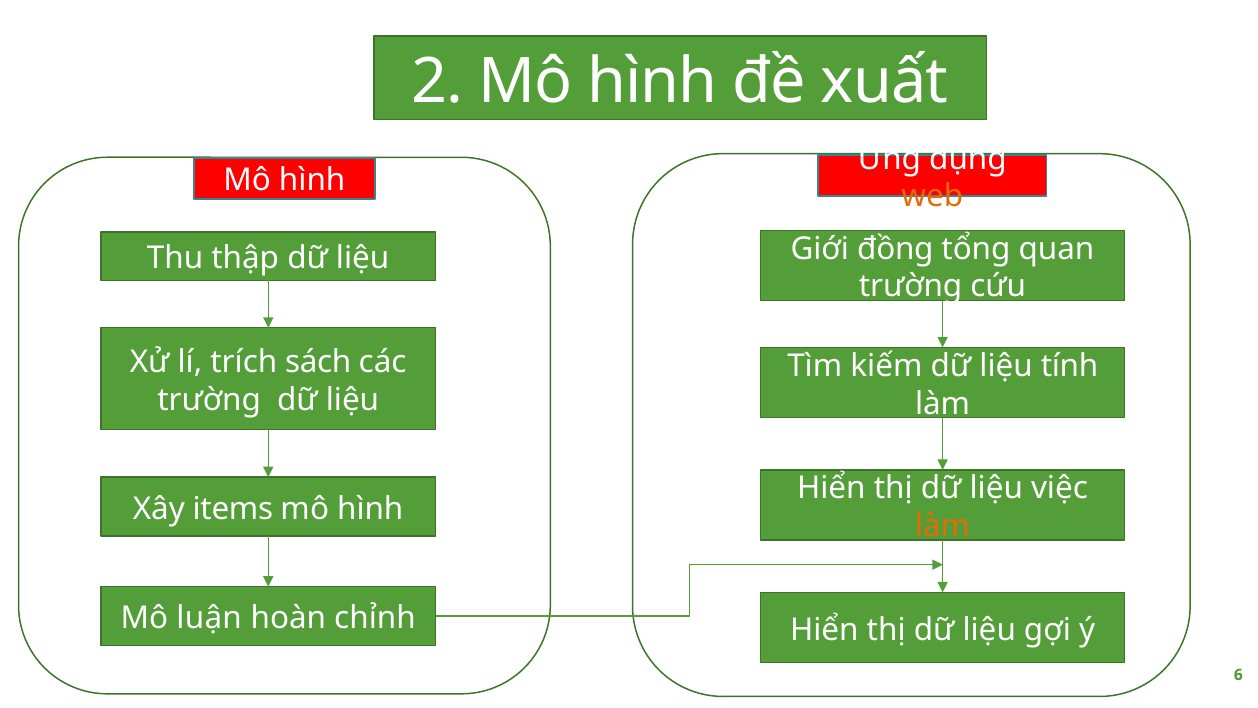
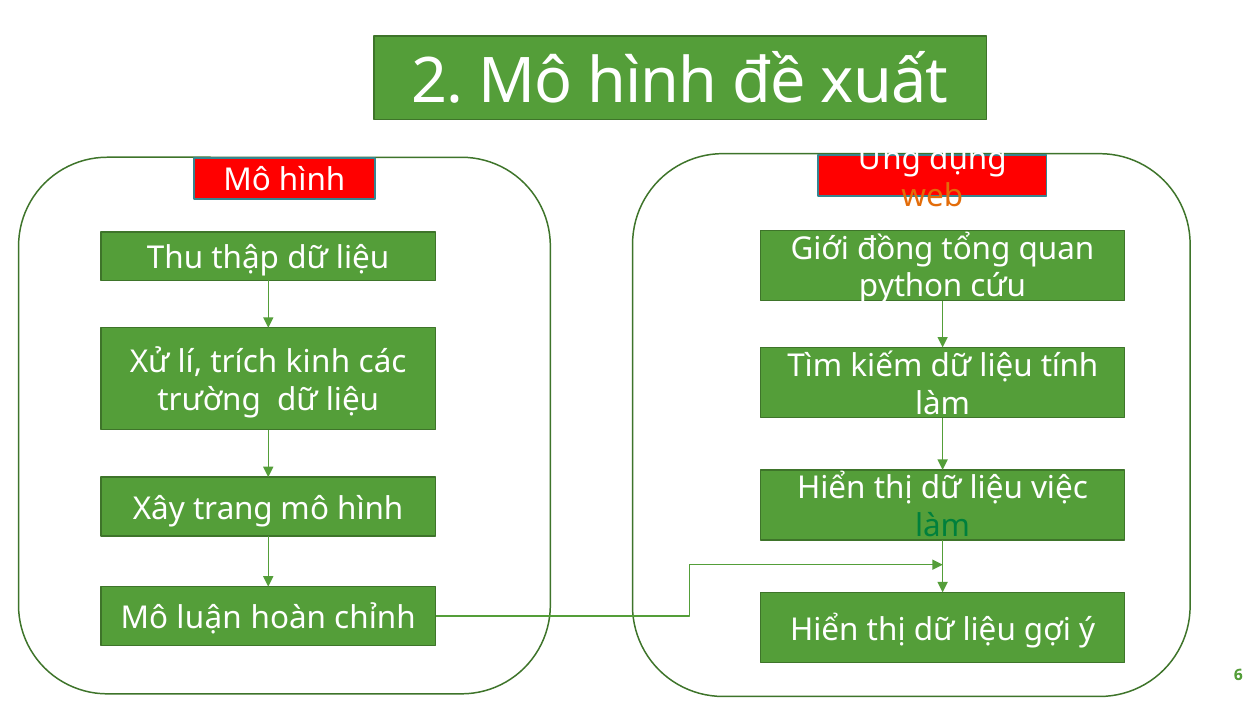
trường: trường -> python (911, 286)
sách: sách -> kinh (318, 362)
items: items -> trang (233, 509)
làm colour: orange -> green (943, 526)
